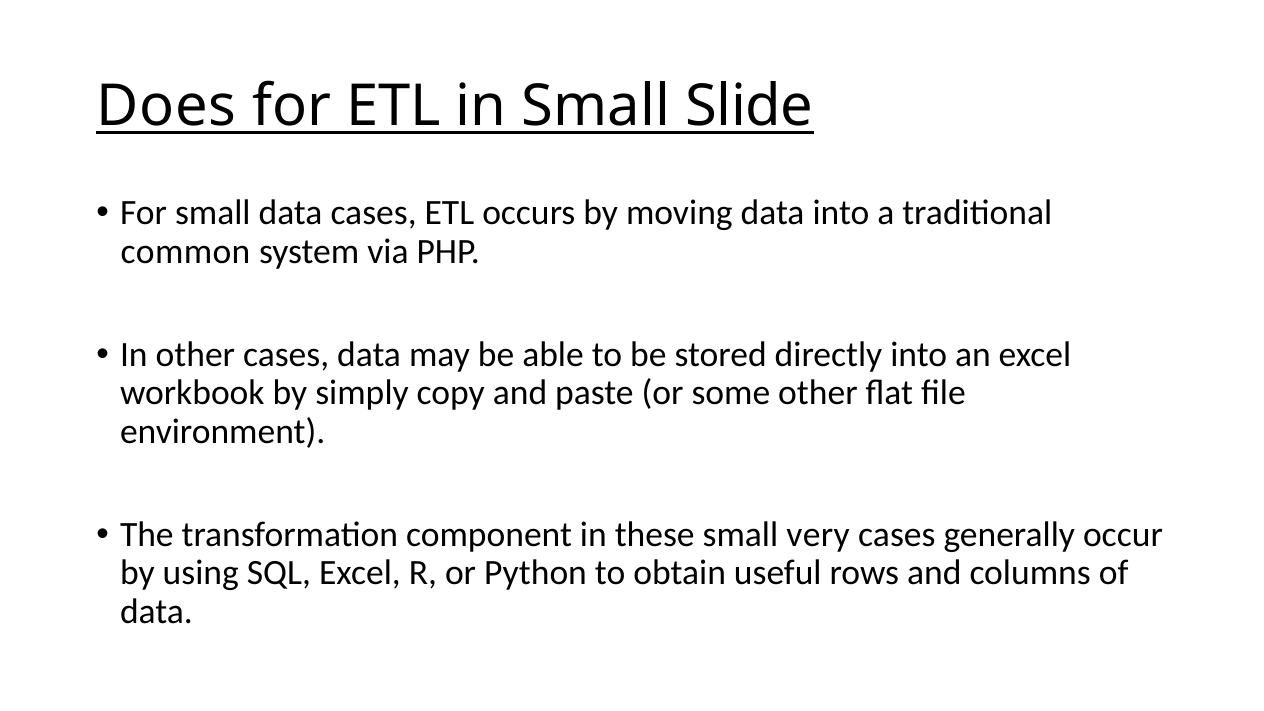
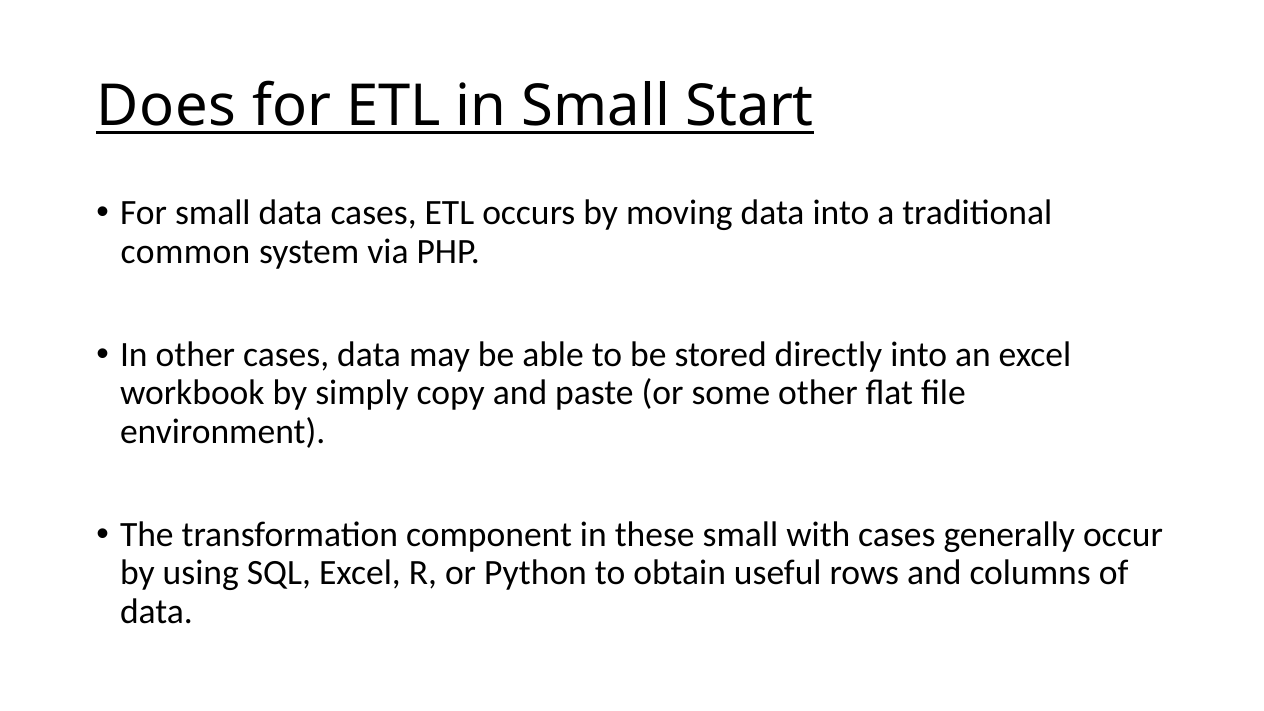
Slide: Slide -> Start (749, 106)
very: very -> with (818, 535)
